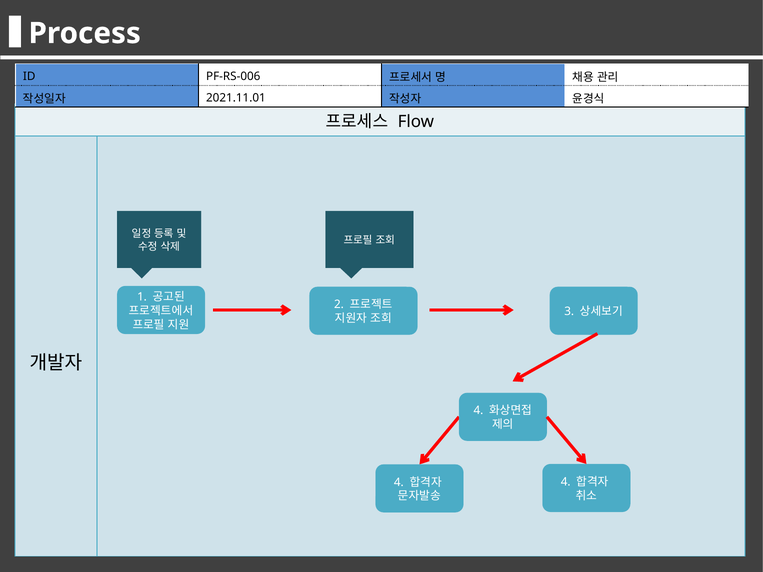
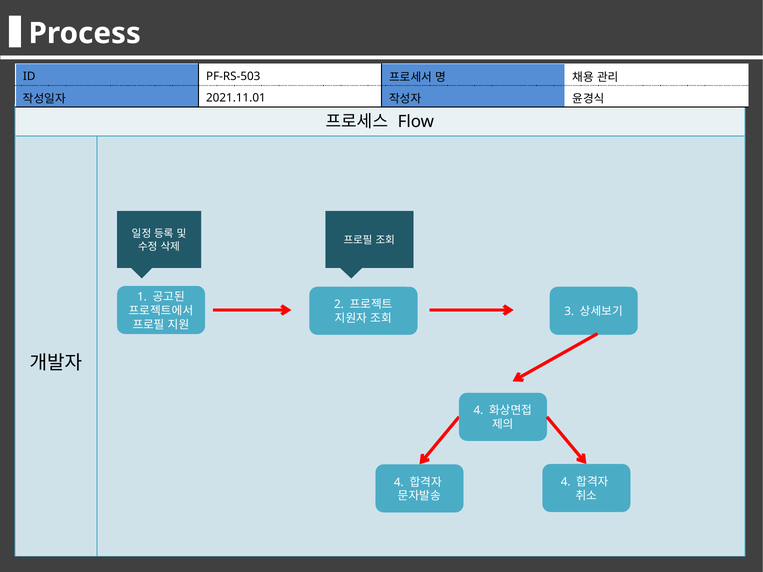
PF-RS-006: PF-RS-006 -> PF-RS-503 (233, 76)
